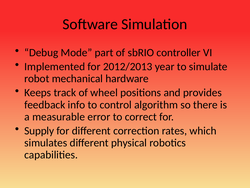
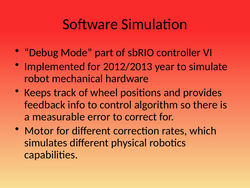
Supply: Supply -> Motor (39, 130)
